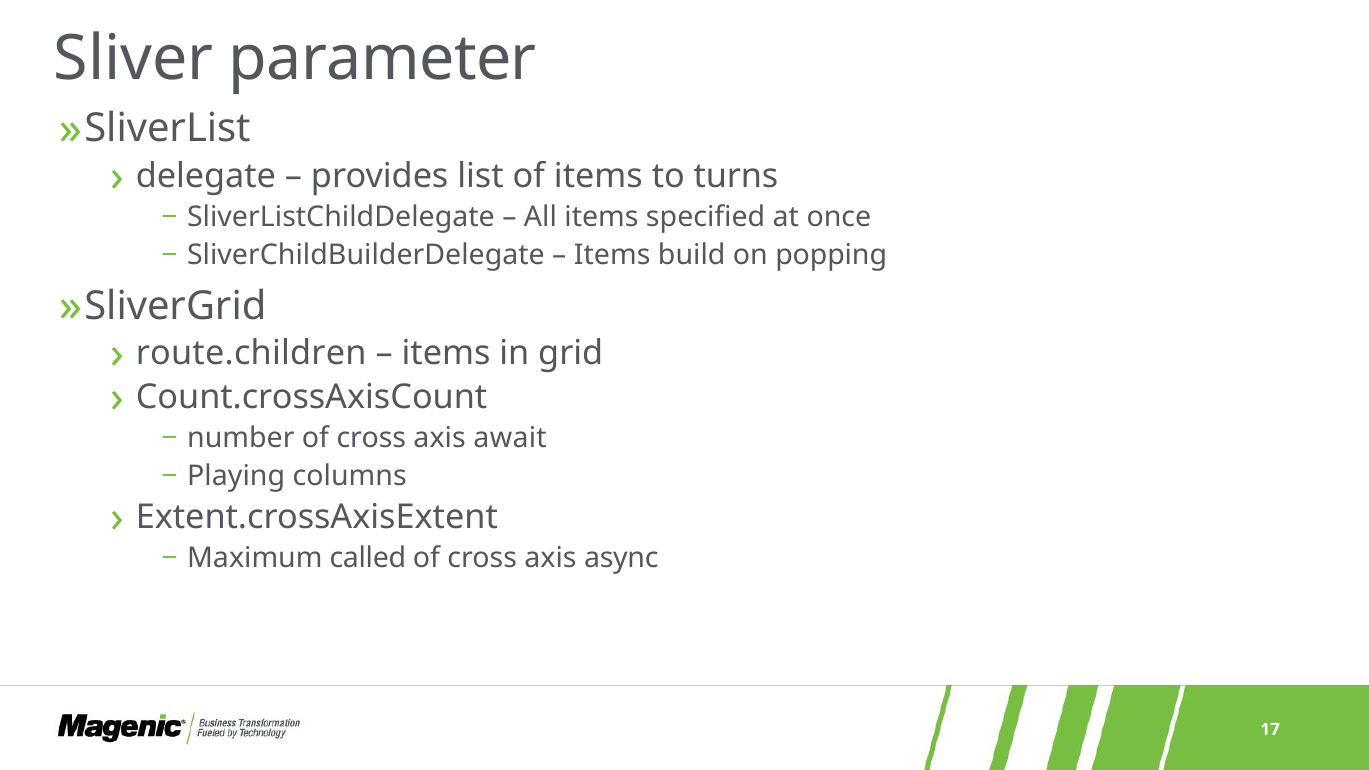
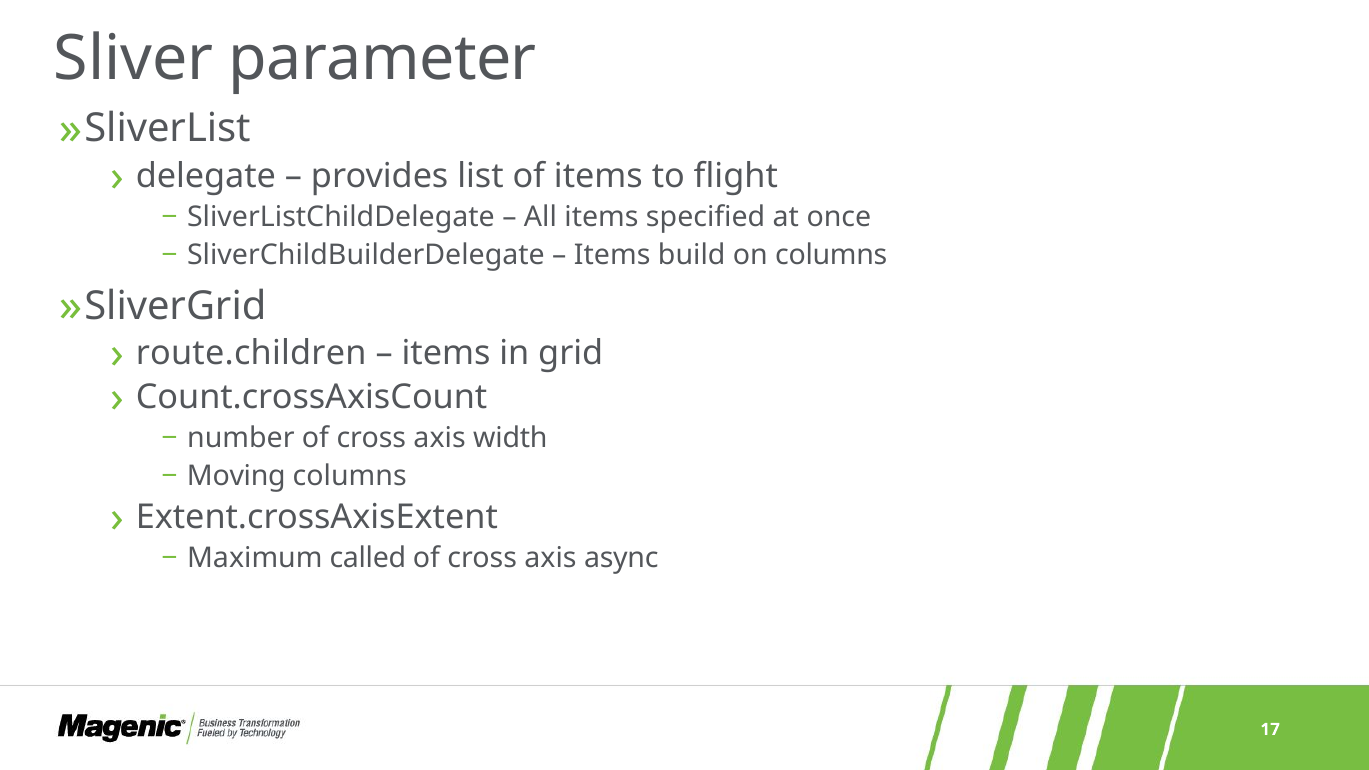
turns: turns -> flight (736, 176)
on popping: popping -> columns (831, 255)
await: await -> width (510, 438)
Playing: Playing -> Moving (236, 476)
